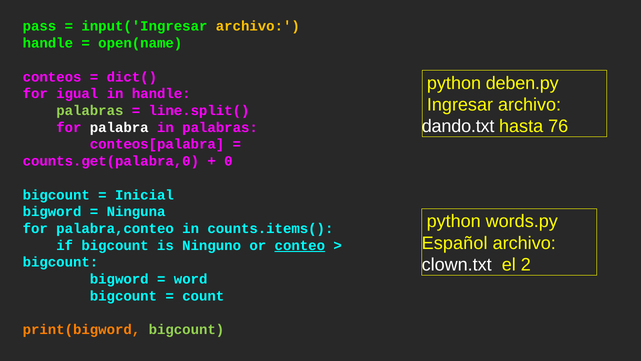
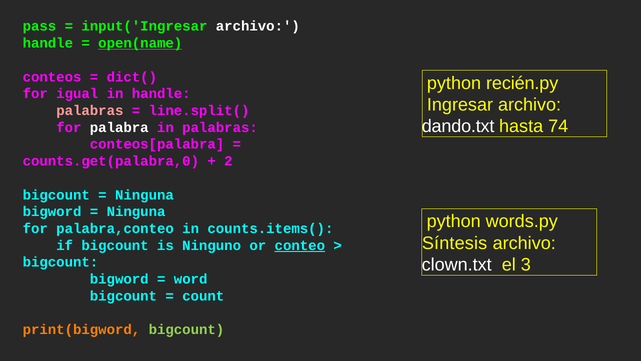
archivo colour: yellow -> white (258, 26)
open(name underline: none -> present (140, 43)
deben.py: deben.py -> recién.py (522, 83)
palabras colour: light green -> pink (90, 110)
76: 76 -> 74 (558, 126)
0: 0 -> 2 (228, 161)
Inicial: Inicial -> Ninguna (144, 195)
Español: Español -> Síntesis (455, 243)
2: 2 -> 3 (526, 265)
